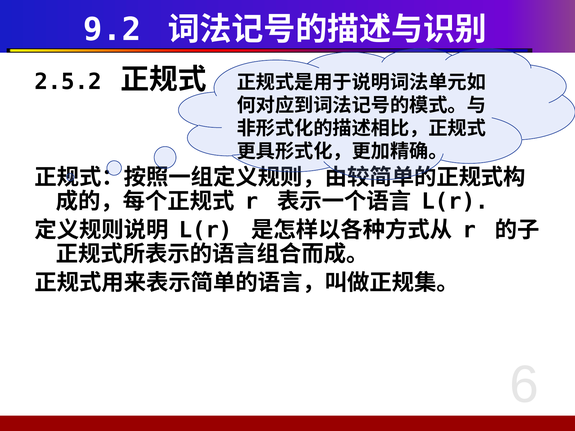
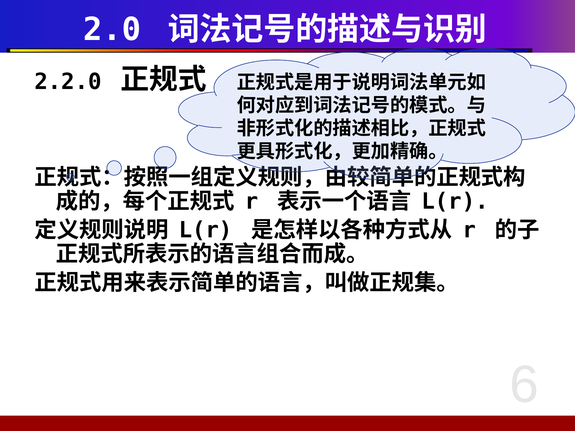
9.2: 9.2 -> 2.0 (112, 30)
2.5.2: 2.5.2 -> 2.2.0 (68, 82)
